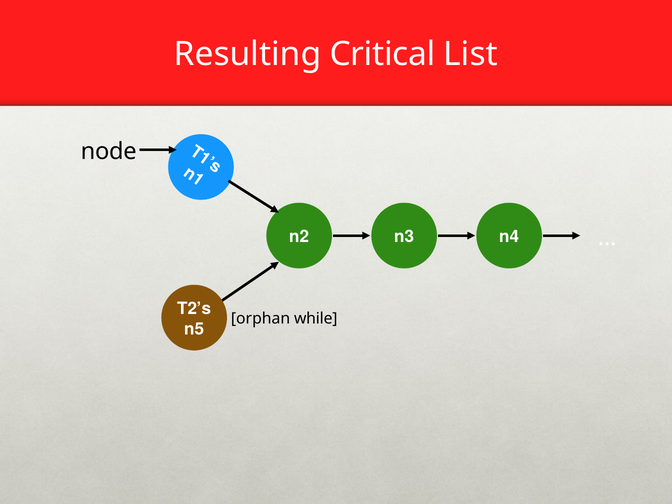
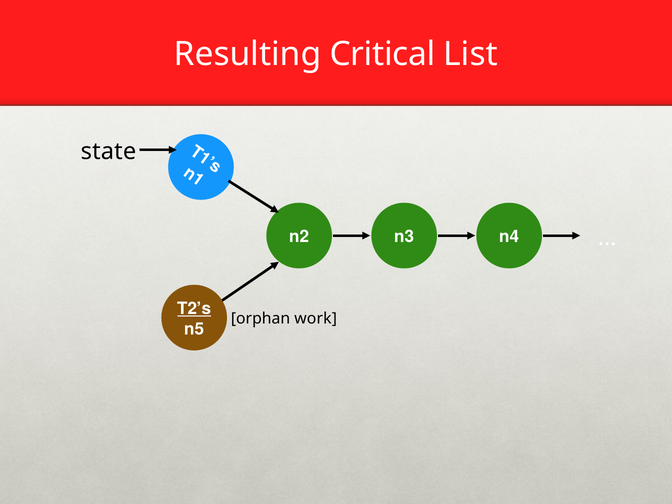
node: node -> state (108, 151)
T2’s underline: none -> present (194, 309)
while: while -> work (316, 319)
